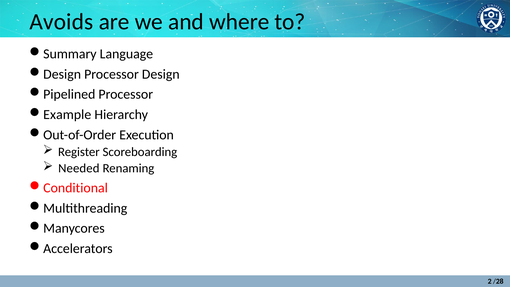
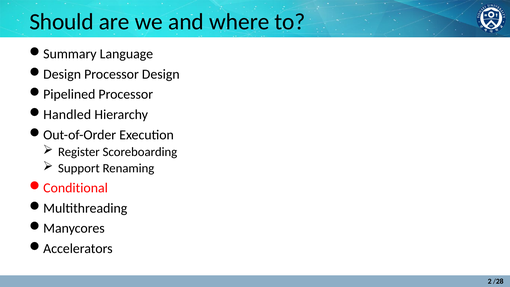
Avoids: Avoids -> Should (62, 22)
Example: Example -> Handled (67, 115)
Needed: Needed -> Support (79, 168)
